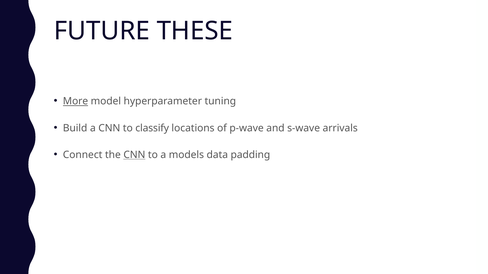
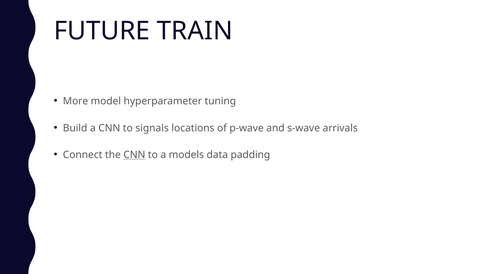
THESE: THESE -> TRAIN (195, 31)
More underline: present -> none (76, 101)
classify: classify -> signals (152, 128)
